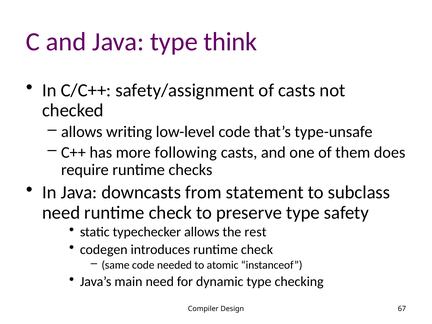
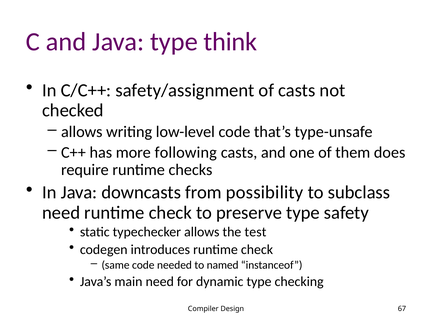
statement: statement -> possibility (265, 192)
rest: rest -> test (255, 232)
atomic: atomic -> named (223, 265)
